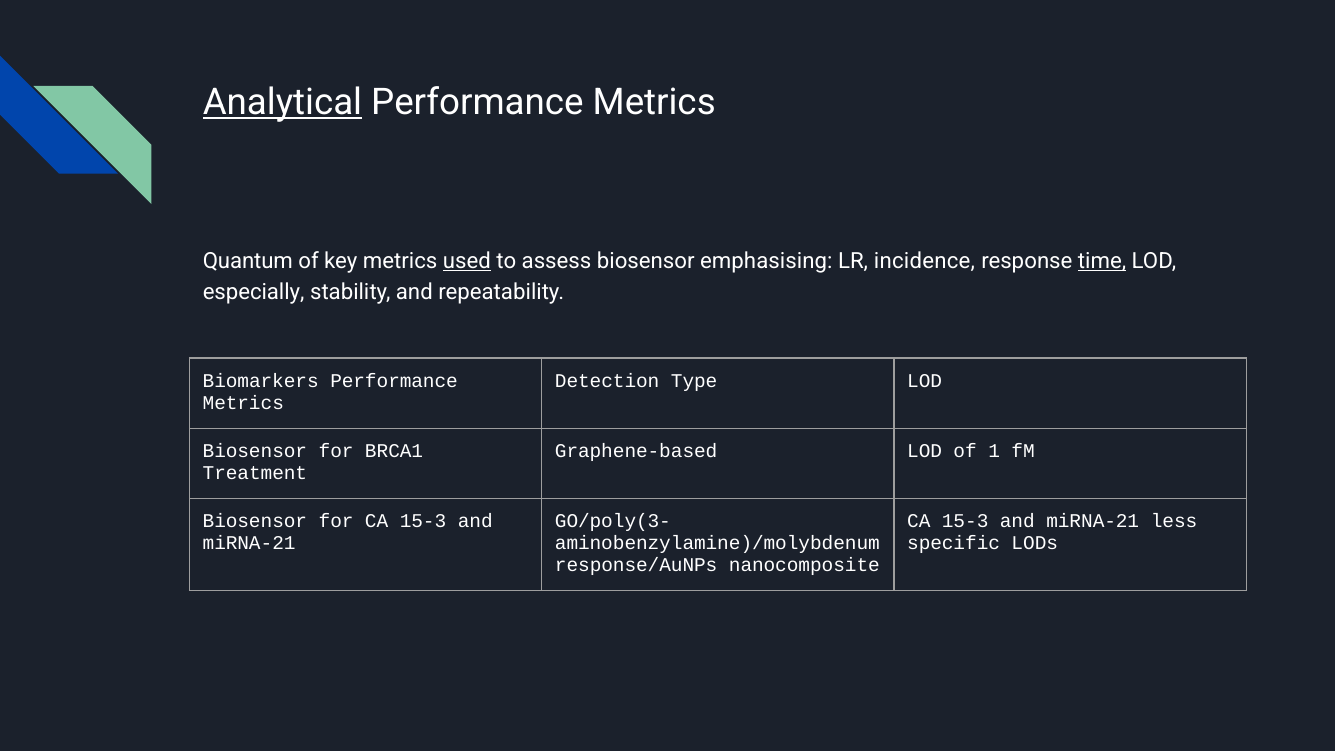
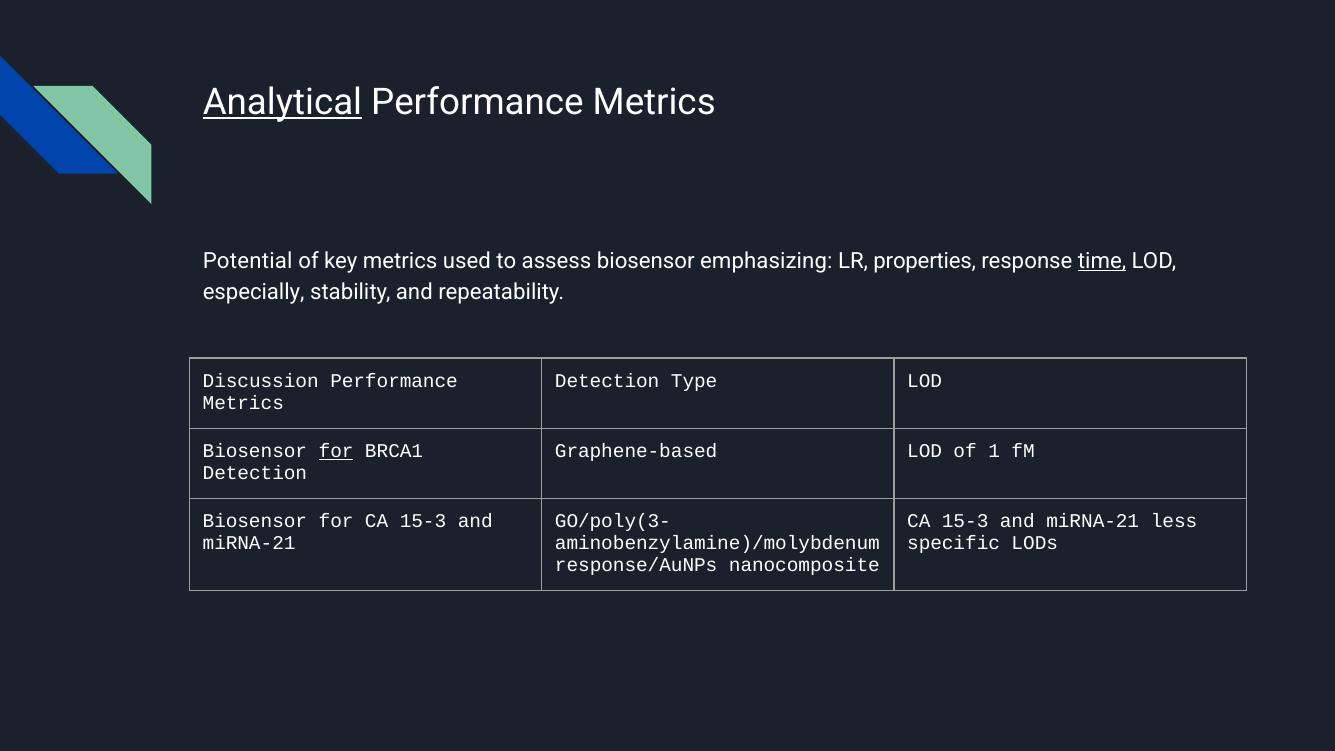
Quantum: Quantum -> Potential (248, 261)
used underline: present -> none (467, 261)
emphasising: emphasising -> emphasizing (766, 261)
incidence: incidence -> properties (925, 261)
Biomarkers: Biomarkers -> Discussion (261, 381)
for underline: none -> present (336, 451)
Treatment: Treatment -> Detection (255, 473)
